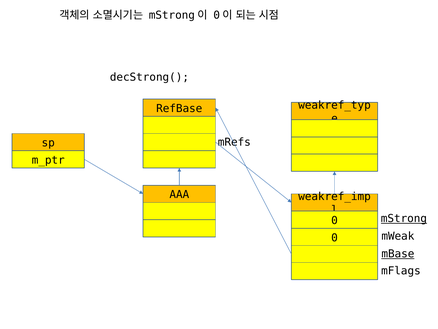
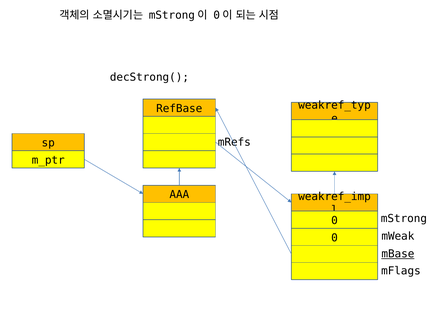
mStrong underline: present -> none (404, 218)
